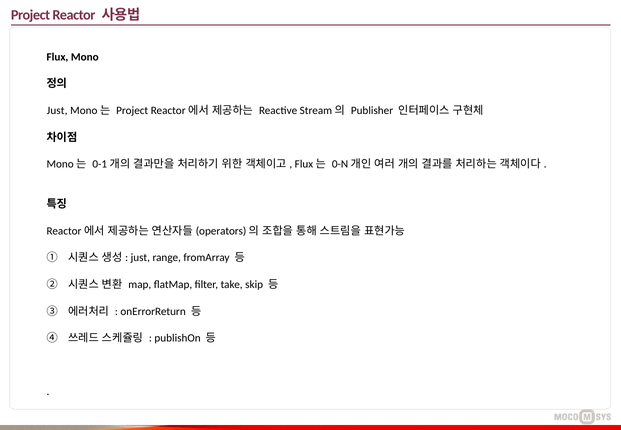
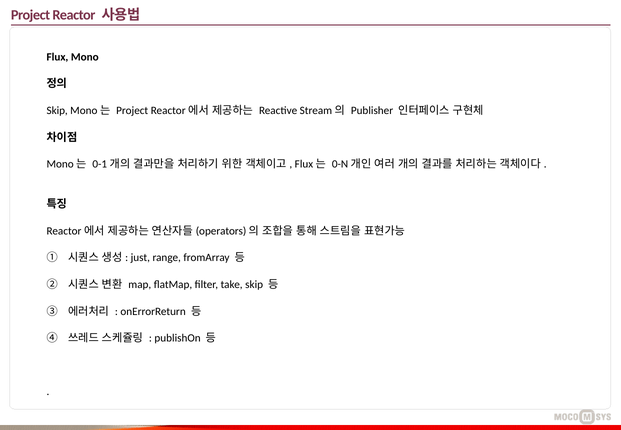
Just: Just -> Skip (57, 111)
